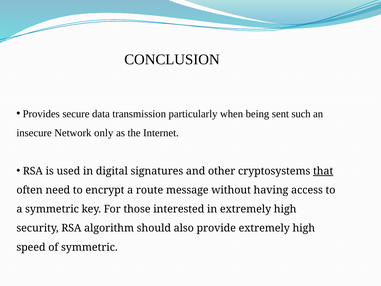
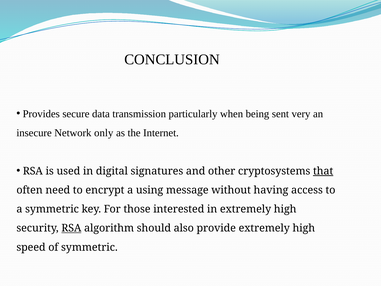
such: such -> very (301, 114)
route: route -> using (150, 190)
RSA underline: none -> present (71, 228)
